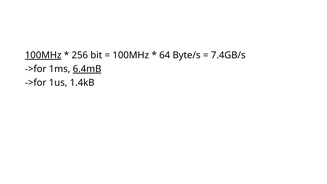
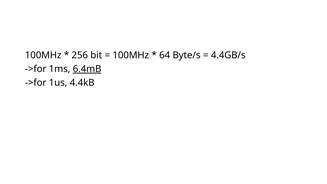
100MHz underline: present -> none (43, 55)
7.4GB/s: 7.4GB/s -> 4.4GB/s (228, 55)
1.4kB: 1.4kB -> 4.4kB (82, 83)
